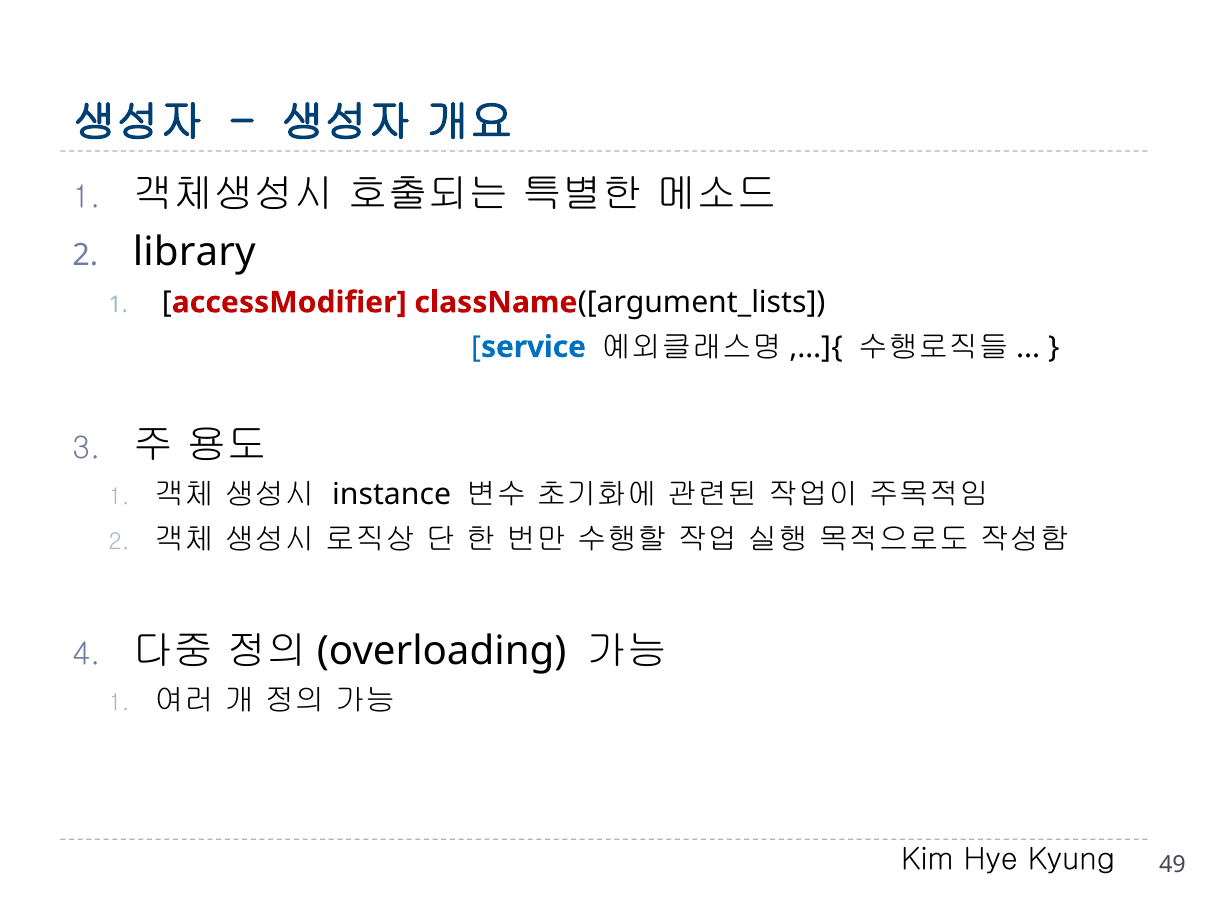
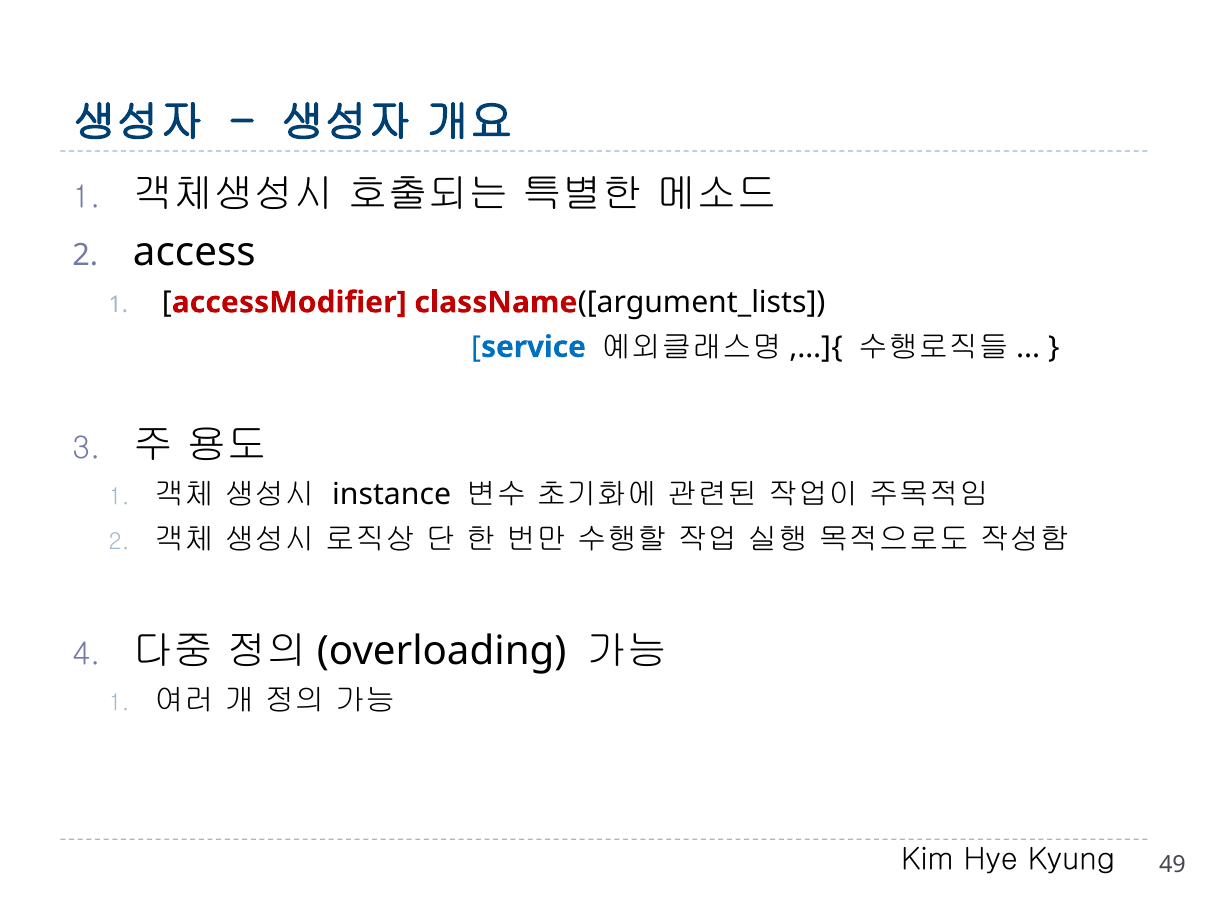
library: library -> access (194, 253)
